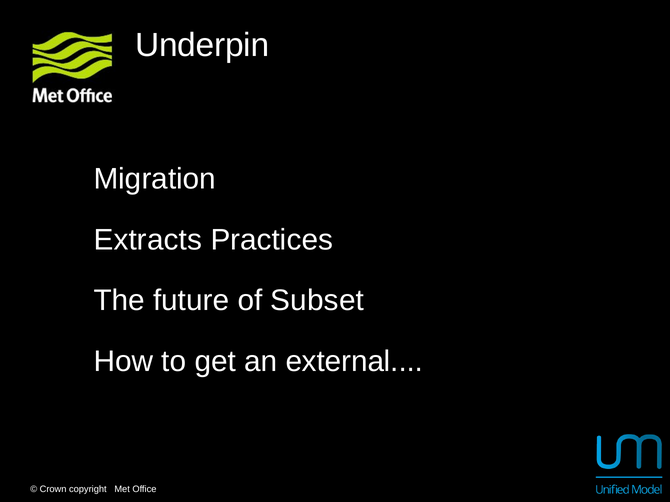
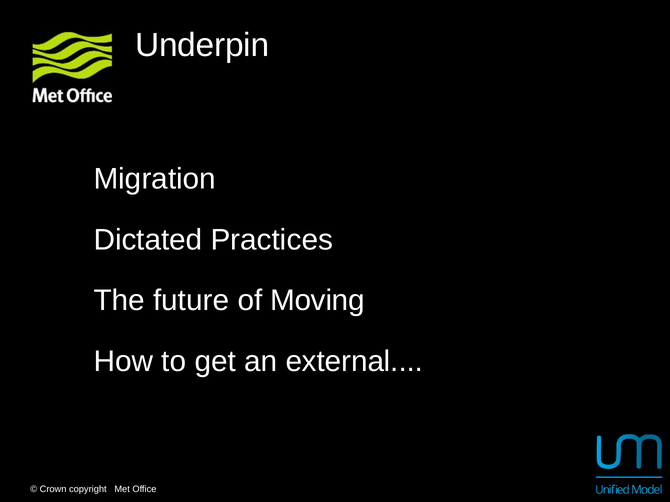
Extracts: Extracts -> Dictated (148, 240)
Subset: Subset -> Moving (317, 301)
